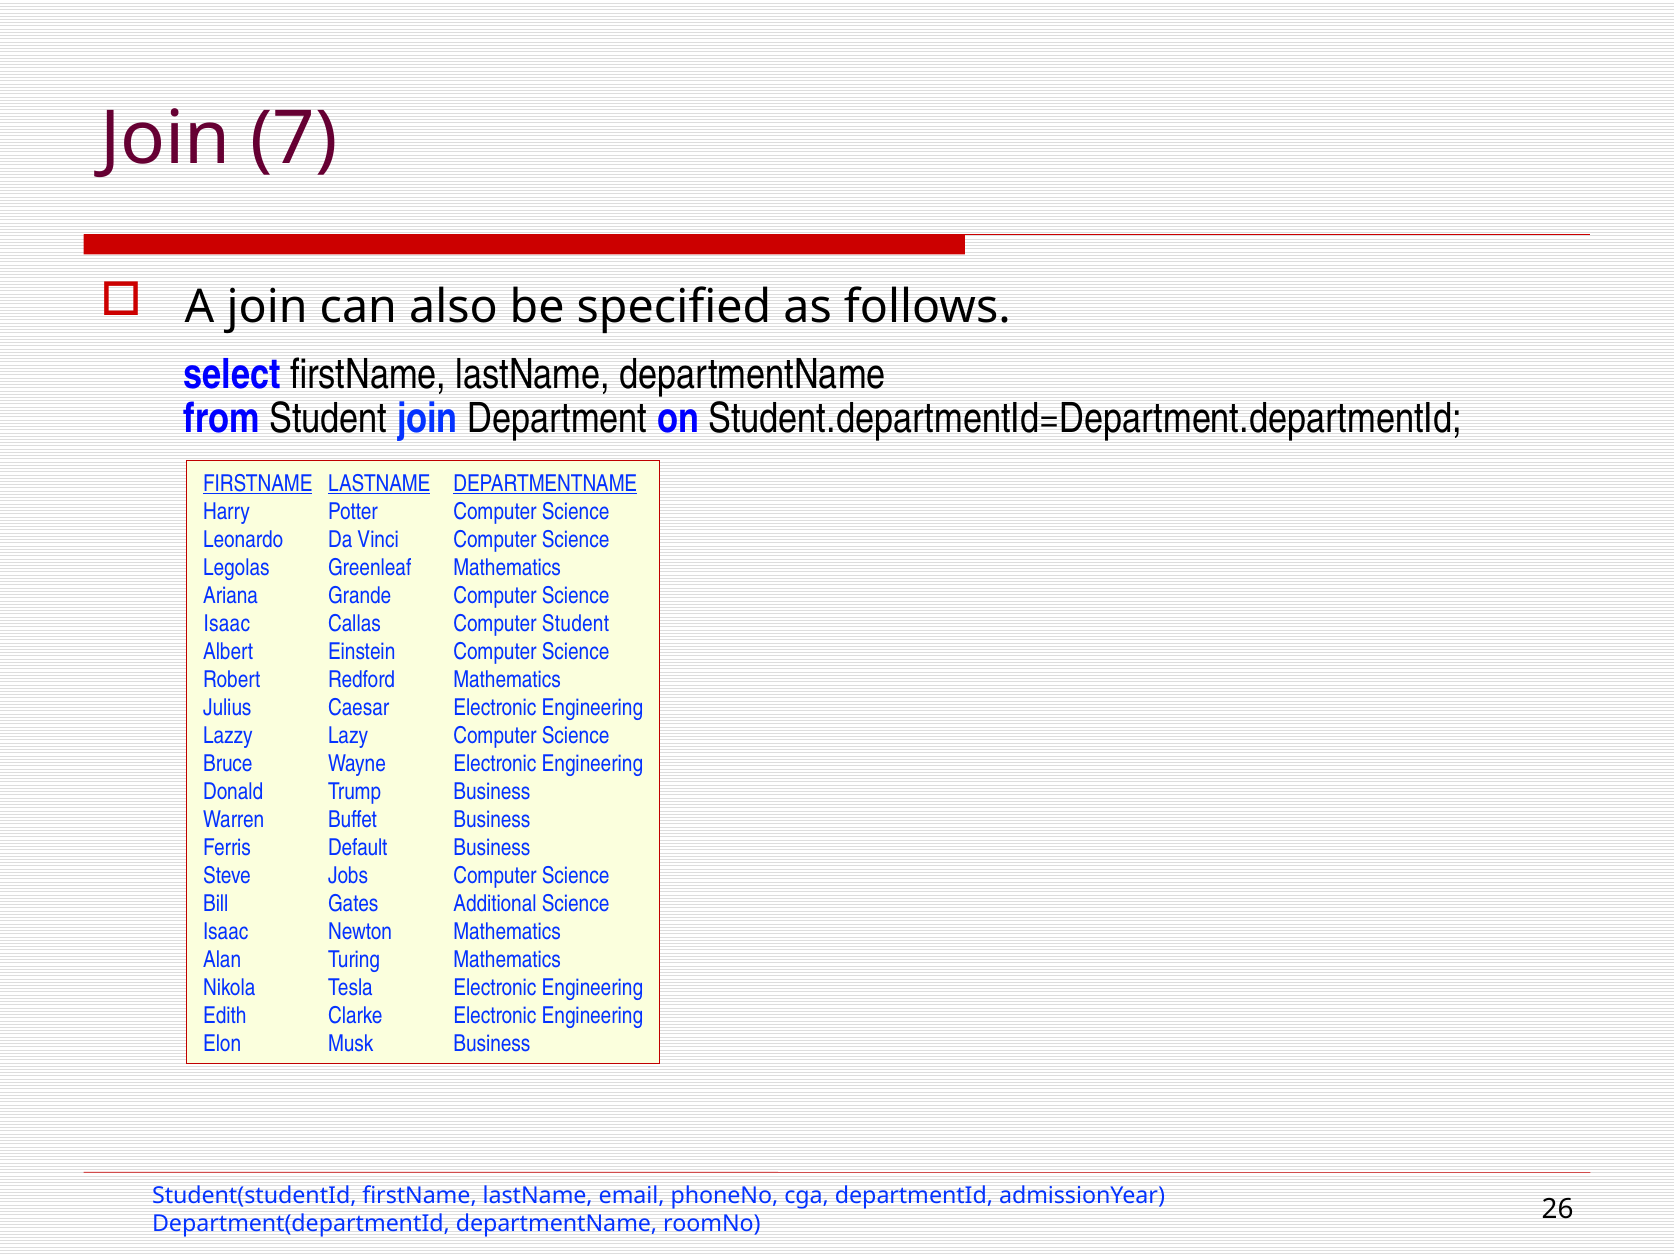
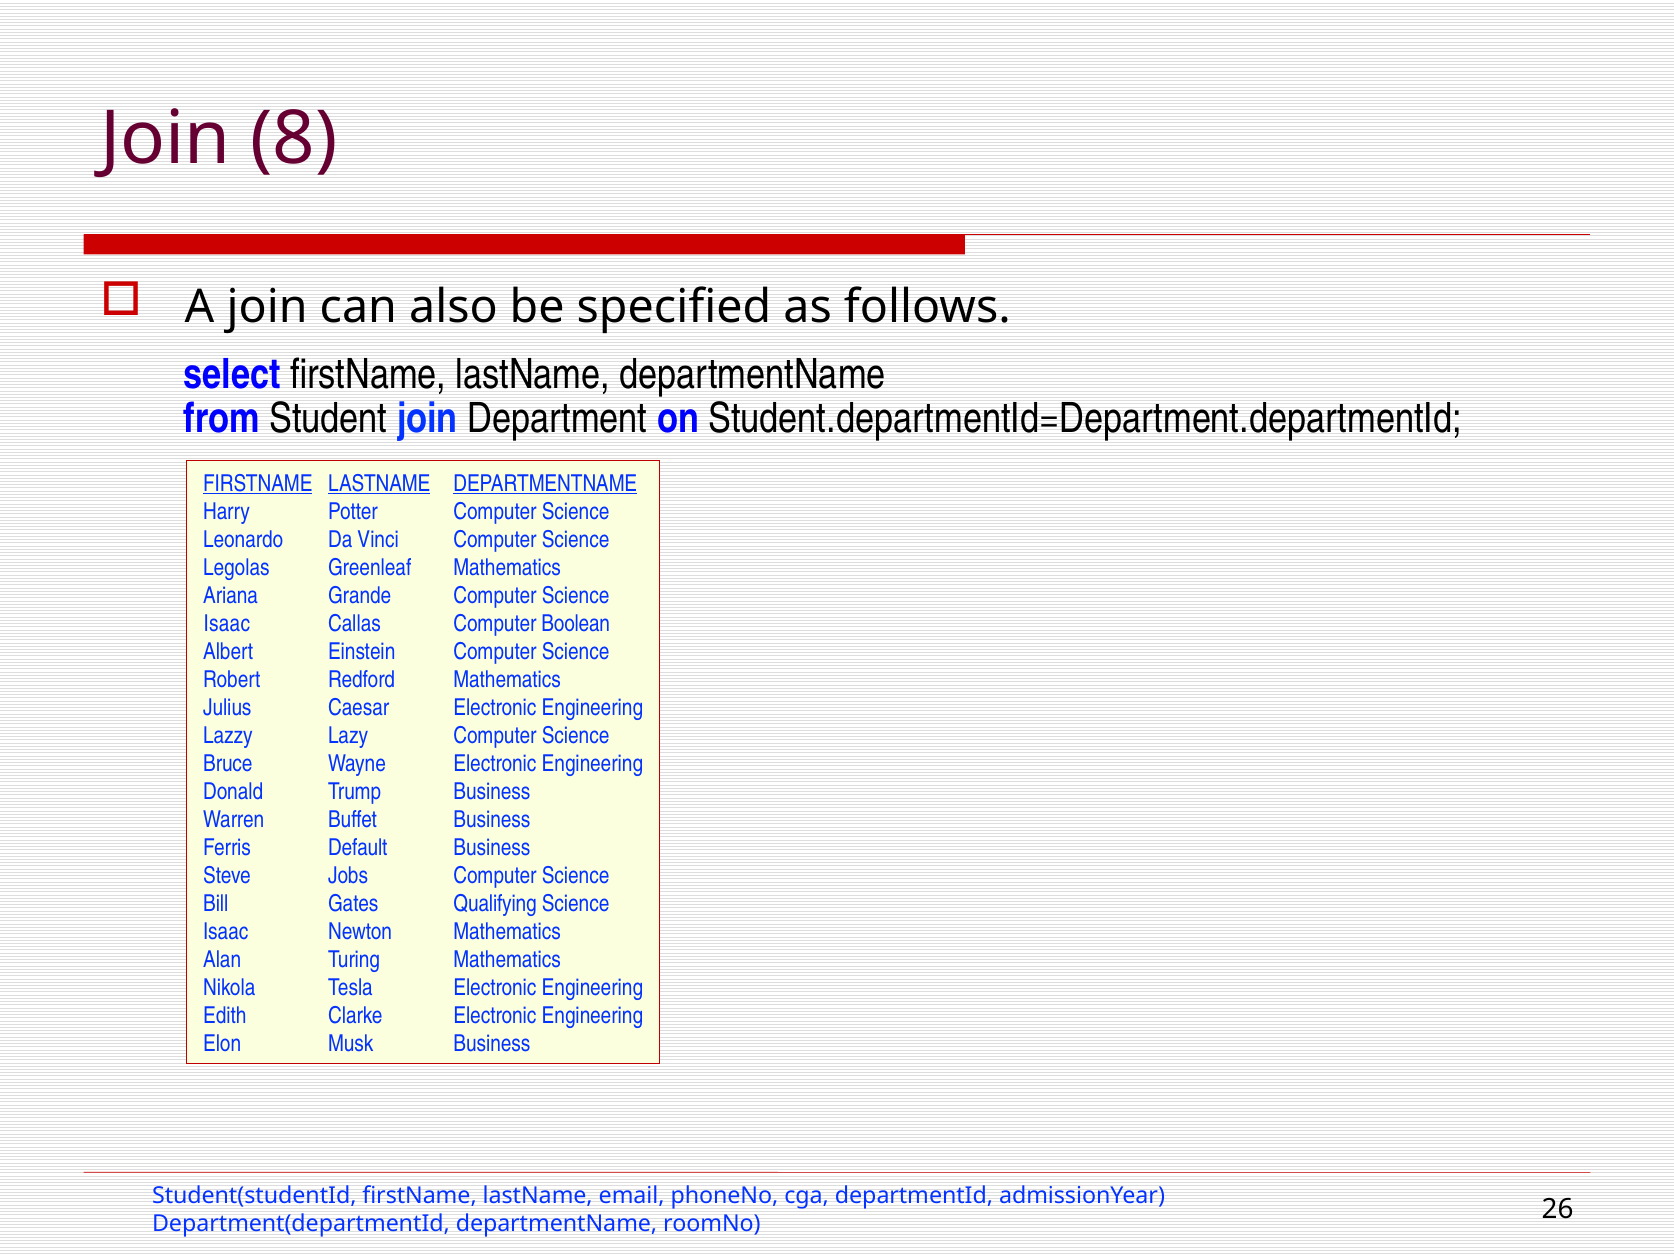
7: 7 -> 8 (294, 139)
Computer Student: Student -> Boolean (576, 624)
Additional: Additional -> Qualifying (495, 903)
